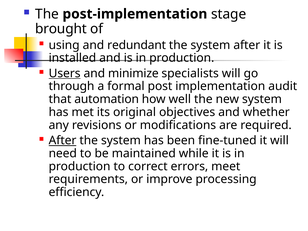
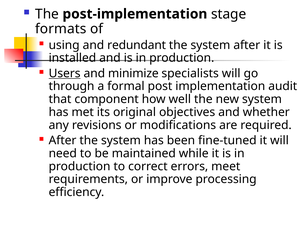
brought: brought -> formats (61, 29)
automation: automation -> component (107, 99)
After underline: present -> none (63, 140)
